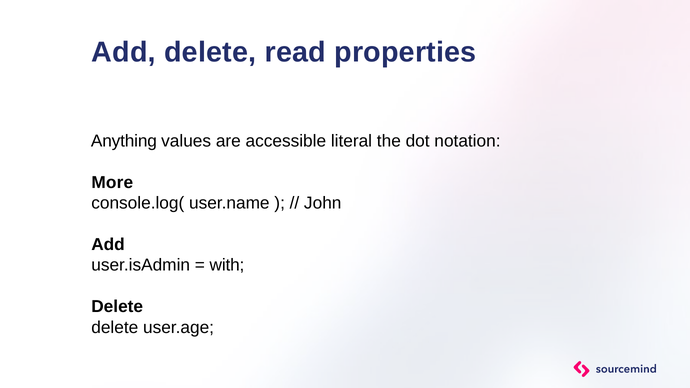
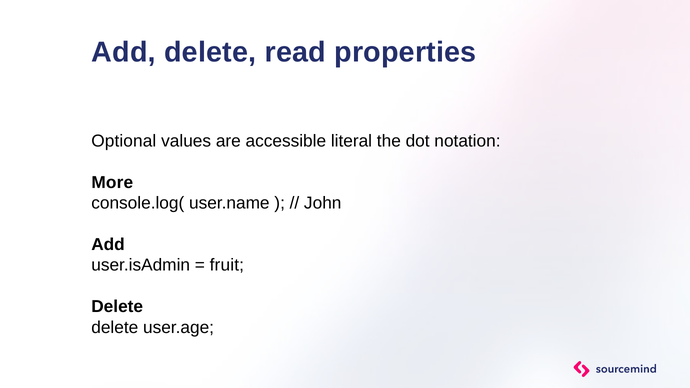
Anything: Anything -> Optional (124, 141)
with: with -> fruit (227, 265)
